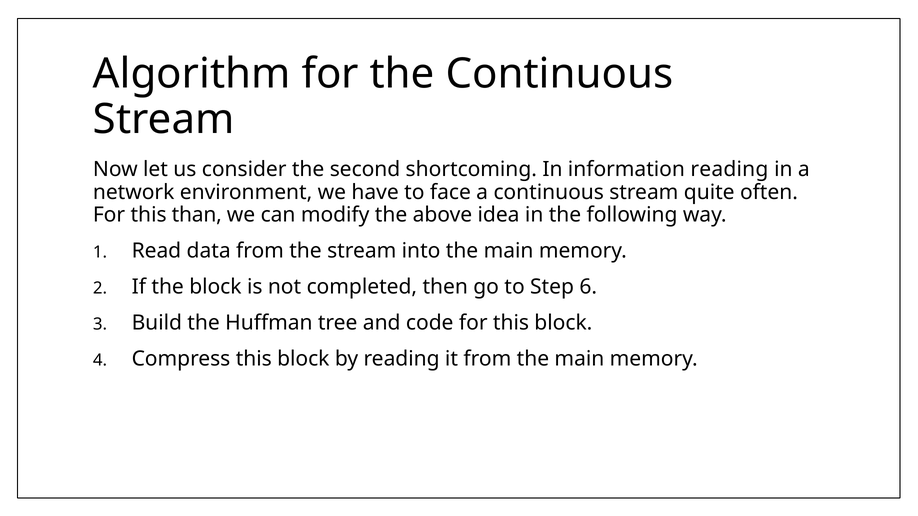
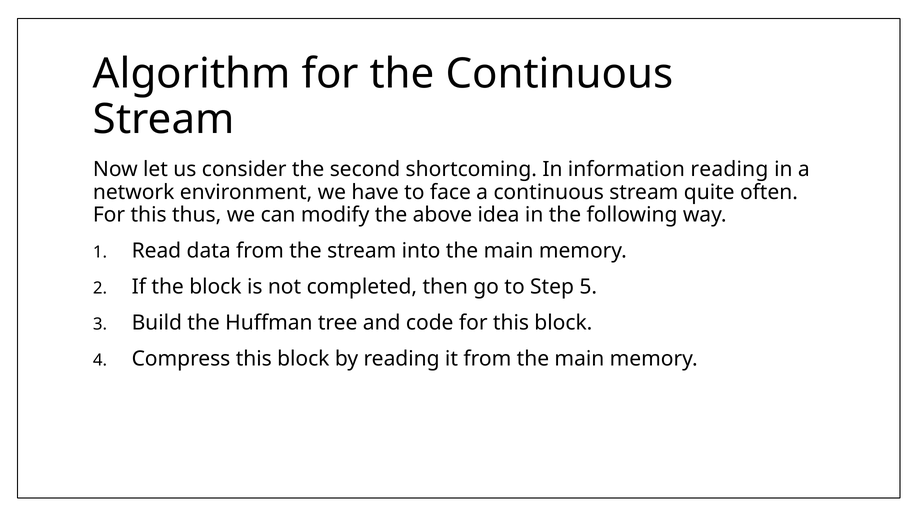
than: than -> thus (197, 215)
6: 6 -> 5 (588, 287)
